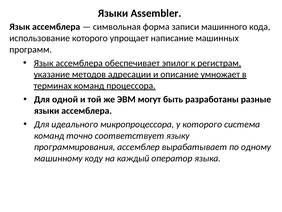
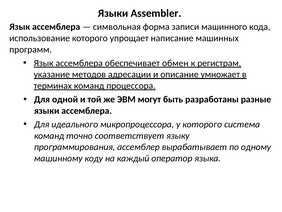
эпилог: эпилог -> обмен (175, 63)
